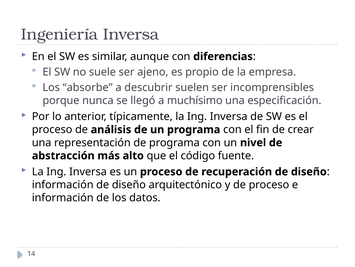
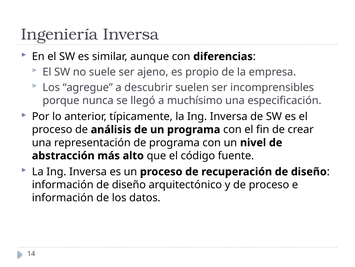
absorbe: absorbe -> agregue (88, 87)
